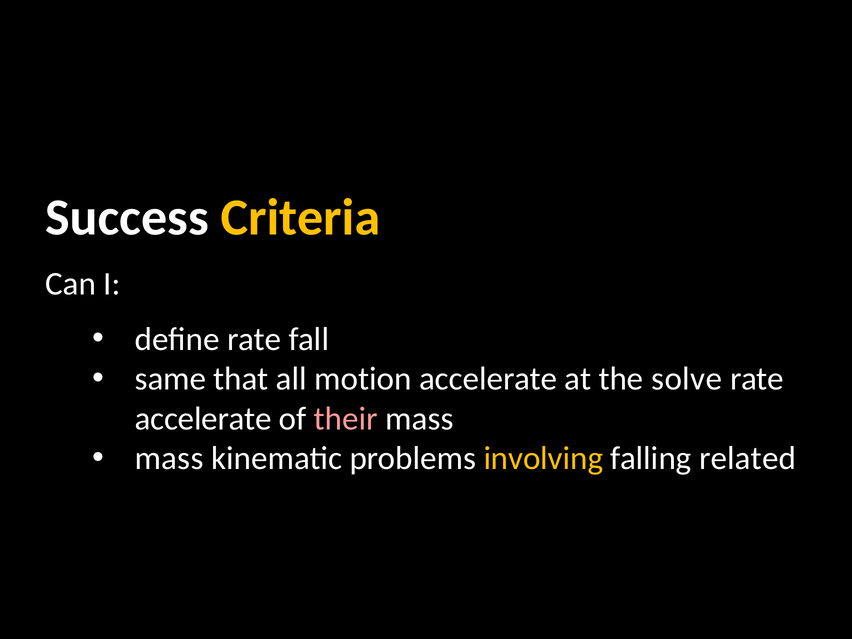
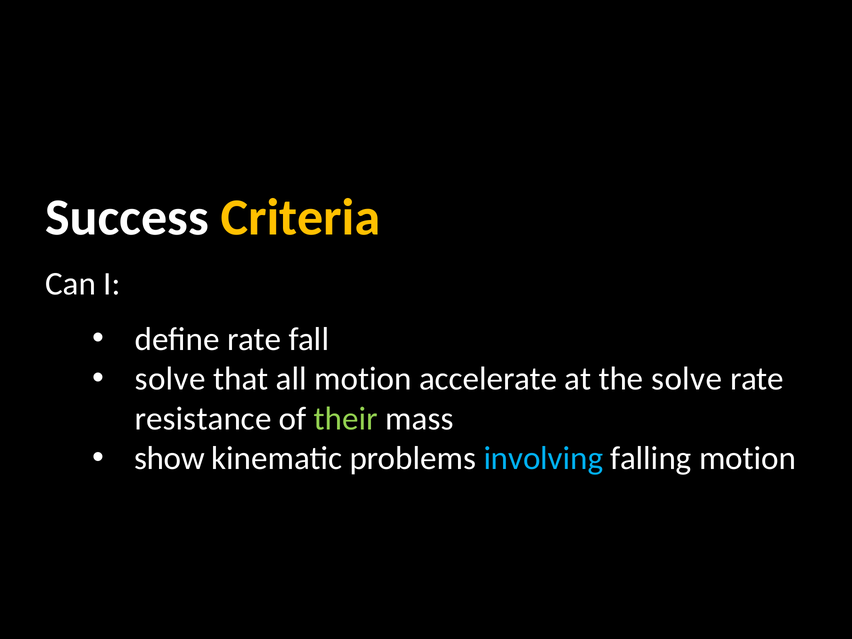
same: same -> solve (170, 379)
accelerate: accelerate -> resistance (203, 419)
their colour: pink -> light green (346, 419)
mass: mass -> show (169, 459)
involving colour: yellow -> light blue (543, 459)
falling related: related -> motion (748, 459)
